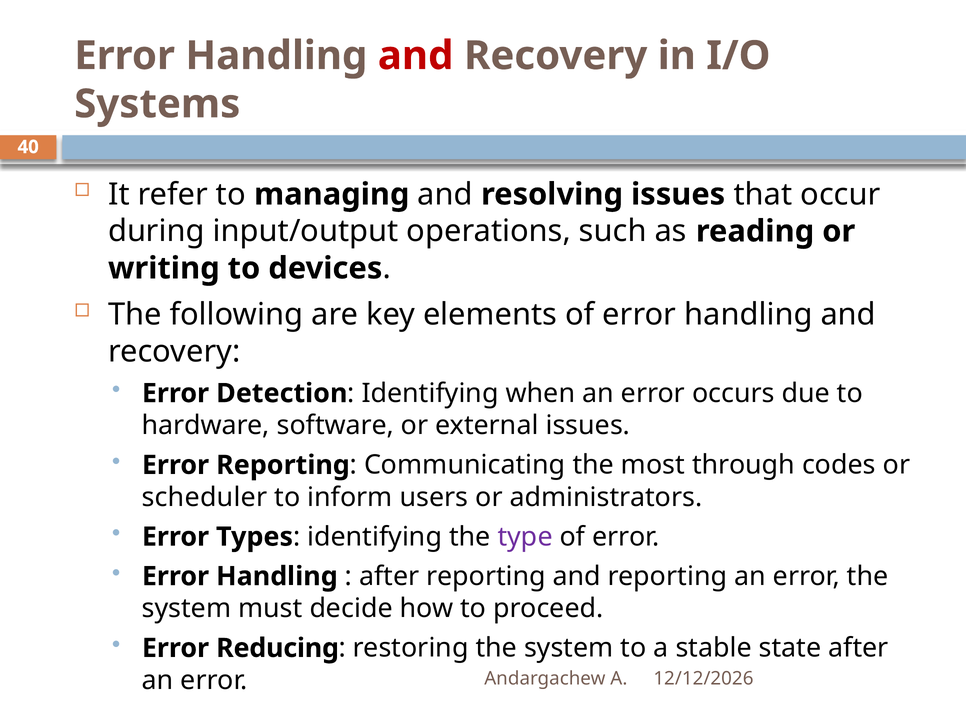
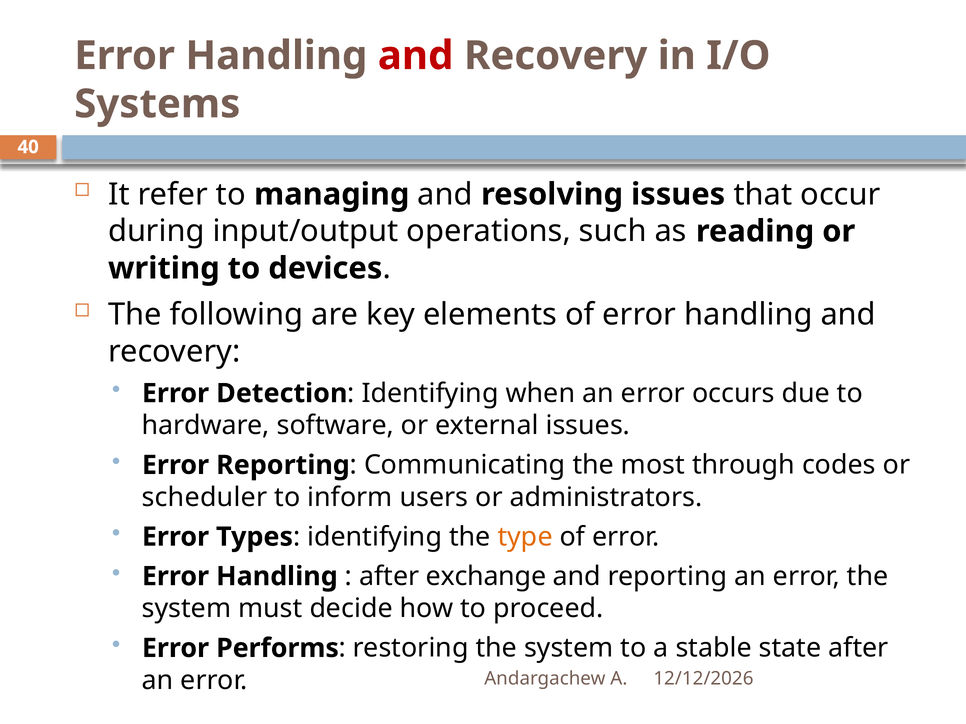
type colour: purple -> orange (525, 537)
after reporting: reporting -> exchange (486, 577)
Reducing: Reducing -> Performs (277, 649)
